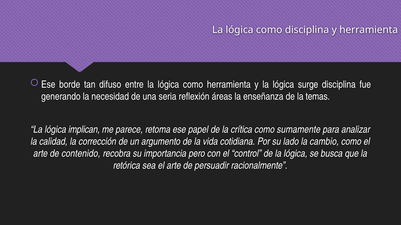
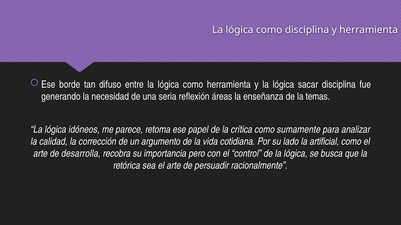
surge: surge -> sacar (308, 85)
implican: implican -> idóneos (84, 130)
cambio: cambio -> artificial (324, 142)
contenido: contenido -> desarrolla (81, 154)
